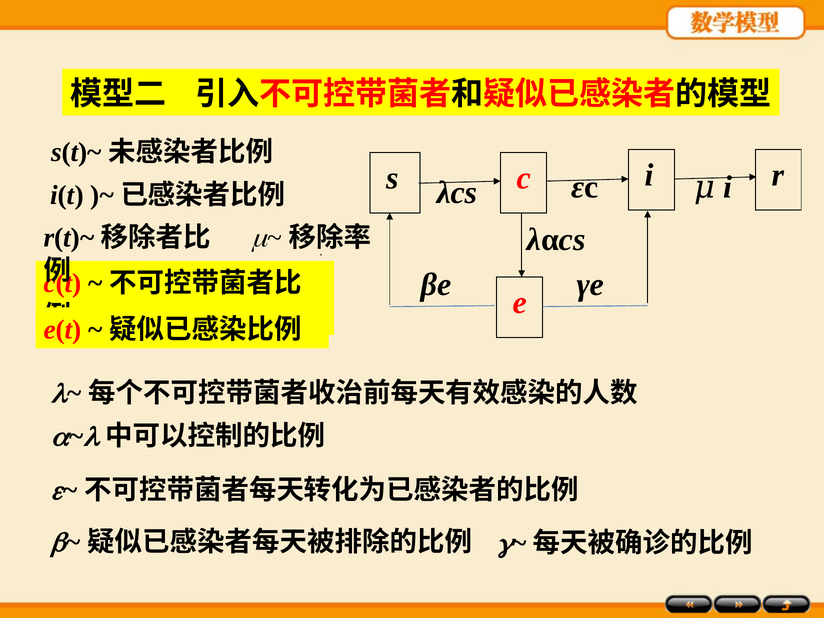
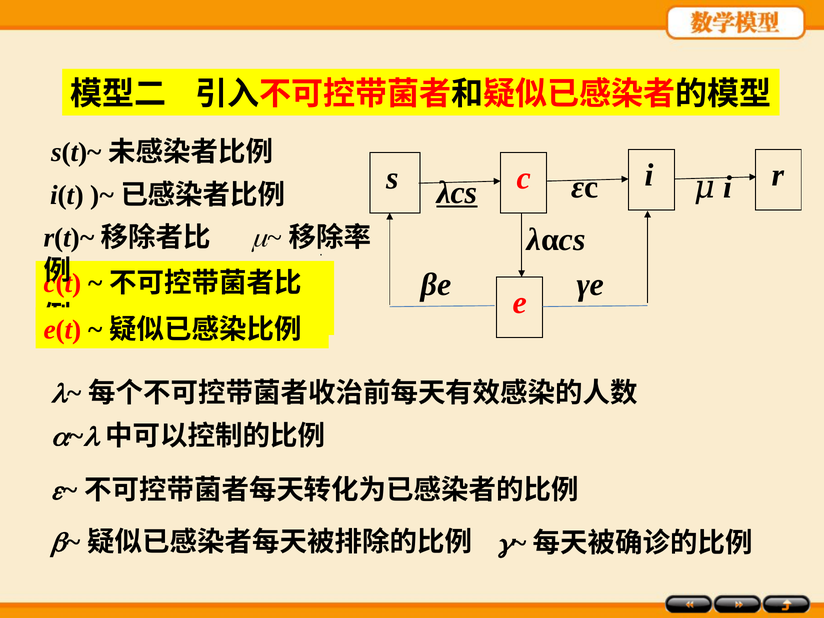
λcs underline: none -> present (457, 193)
